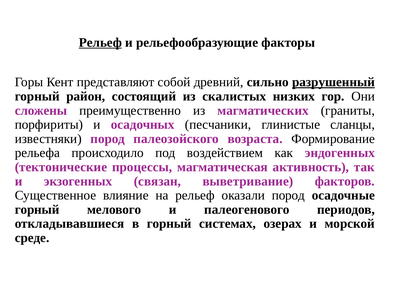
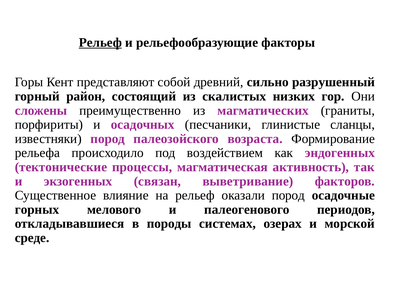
разрушенный underline: present -> none (334, 82)
горный: горный -> горных (37, 210)
в горный: горный -> породы (169, 224)
